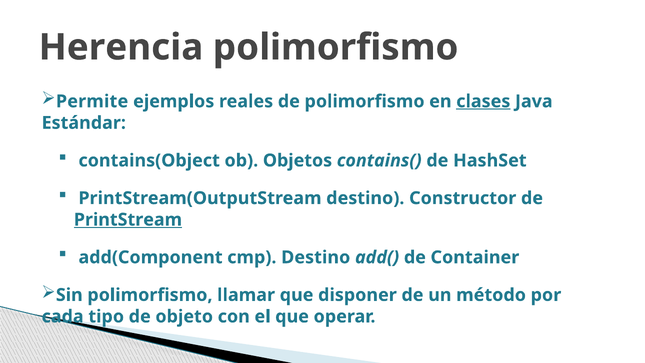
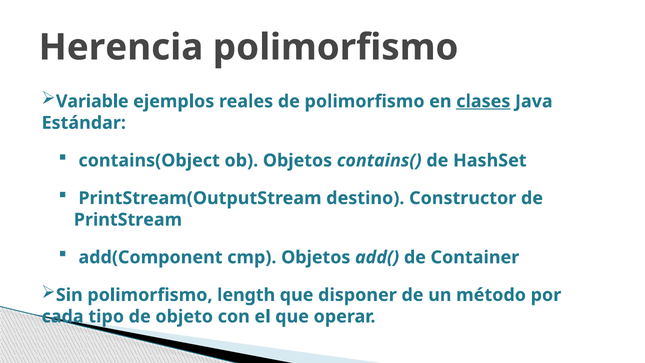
Permite: Permite -> Variable (92, 101)
PrintStream underline: present -> none (128, 220)
cmp Destino: Destino -> Objetos (316, 257)
llamar: llamar -> length (246, 295)
